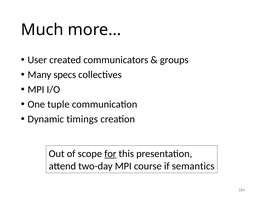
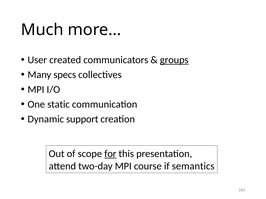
groups underline: none -> present (174, 60)
tuple: tuple -> static (59, 105)
timings: timings -> support (82, 119)
